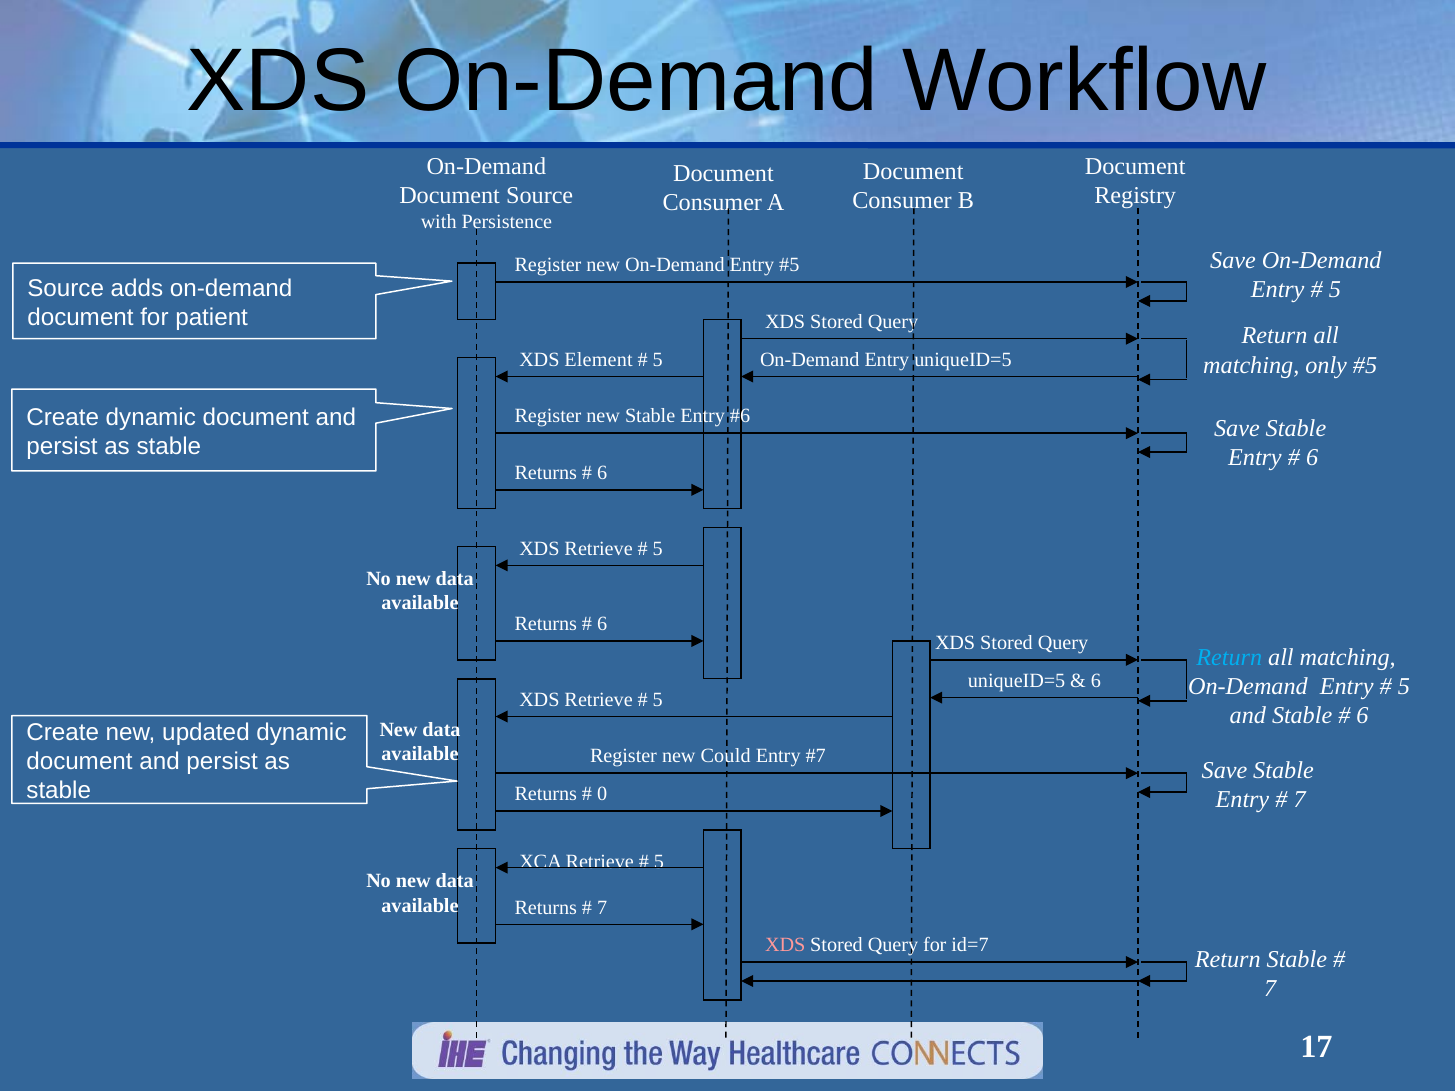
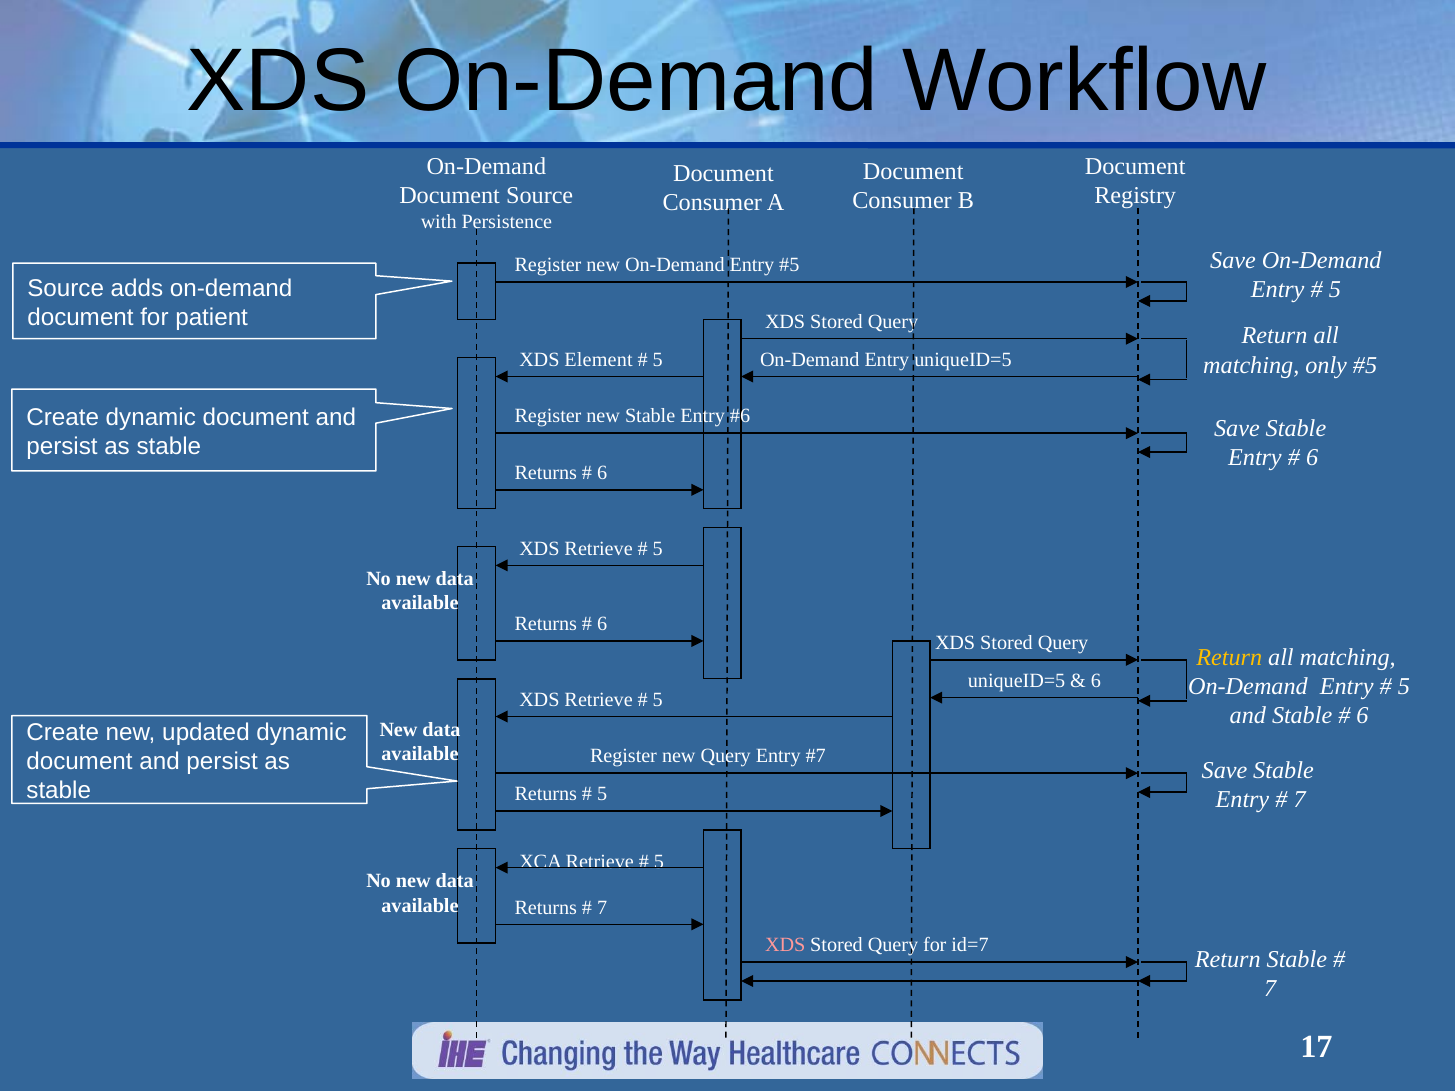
Return colour: light blue -> yellow (1229, 657)
new Could: Could -> Query (726, 756)
0: 0 -> 5 (602, 794)
